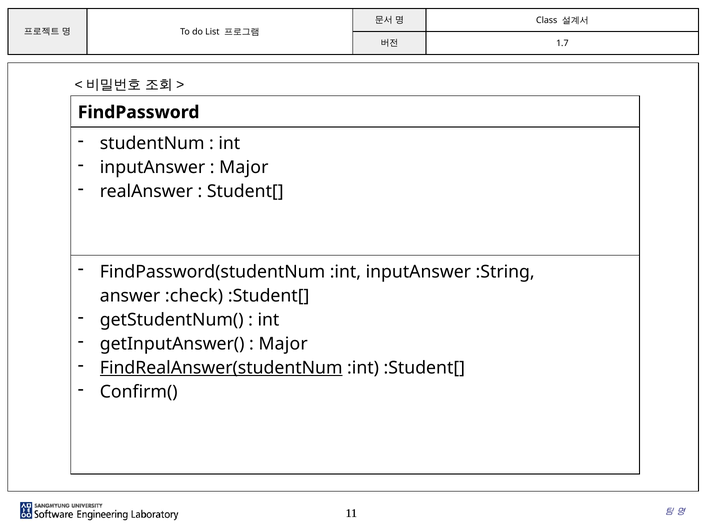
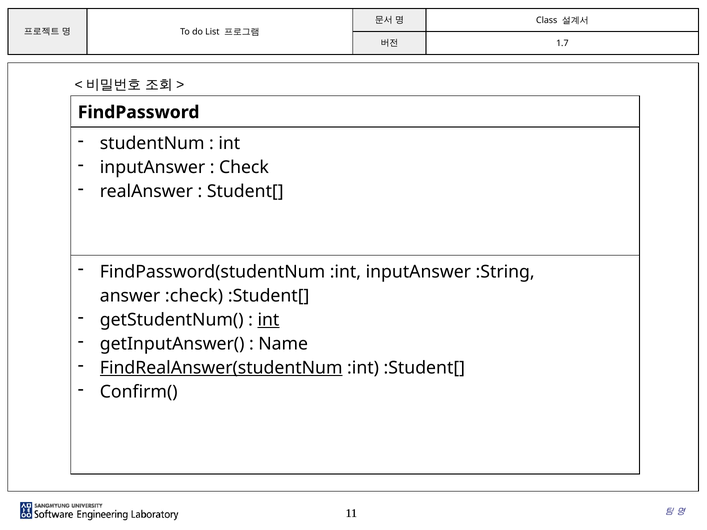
Major: Major -> Check (244, 168)
int underline: none -> present (268, 320)
Major: Major -> Name (283, 344)
